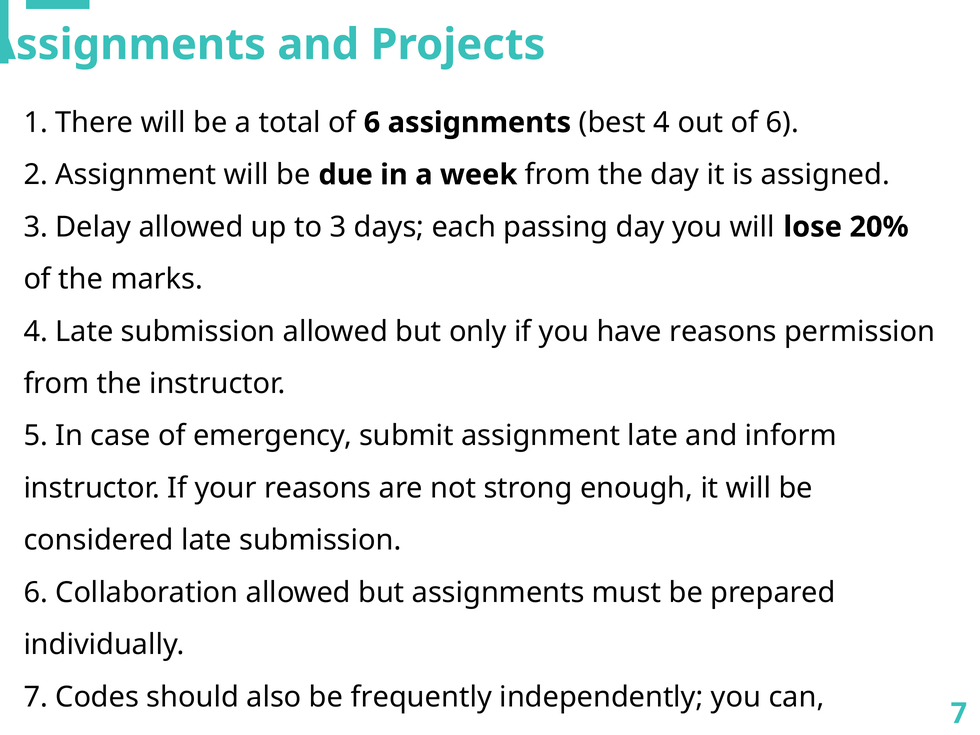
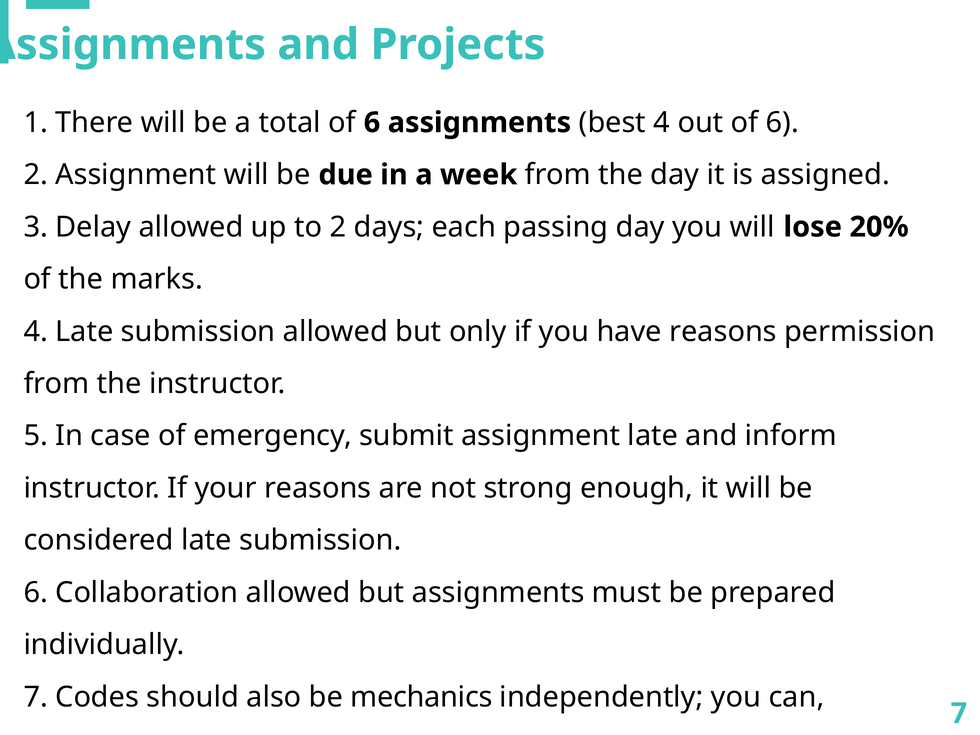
to 3: 3 -> 2 (338, 227)
frequently: frequently -> mechanics (421, 697)
